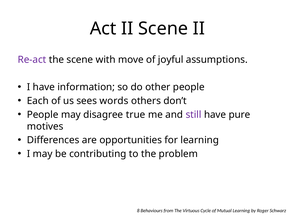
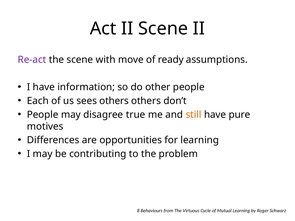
joyful: joyful -> ready (171, 60)
sees words: words -> others (114, 101)
still colour: purple -> orange (194, 115)
